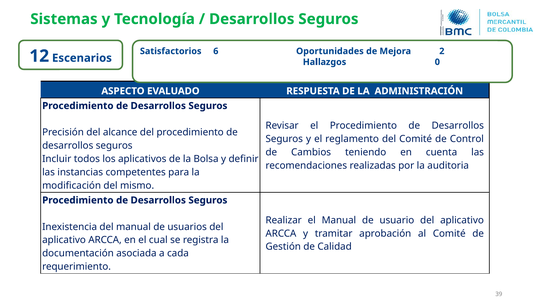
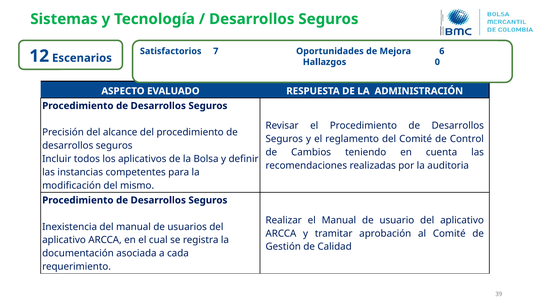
6: 6 -> 7 (216, 51)
2: 2 -> 6 (442, 51)
